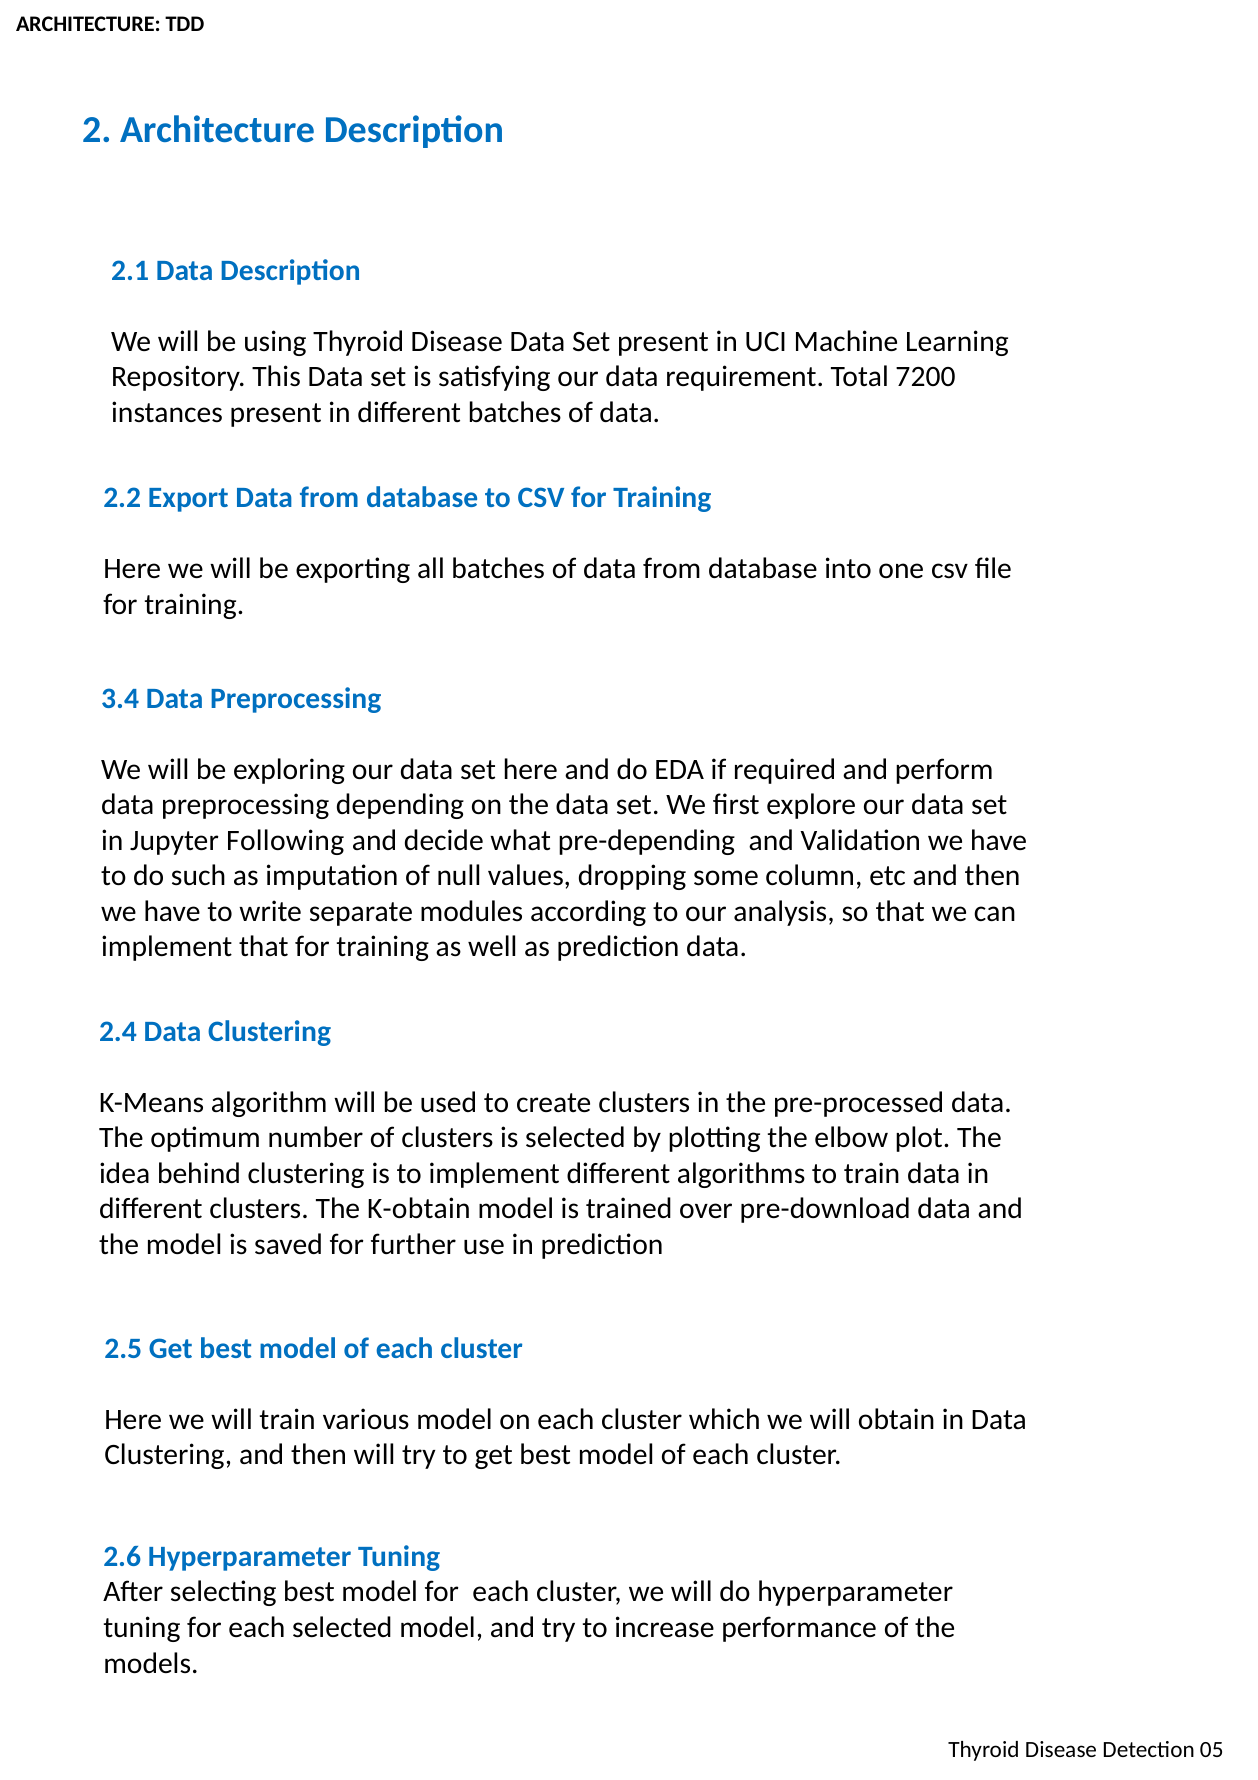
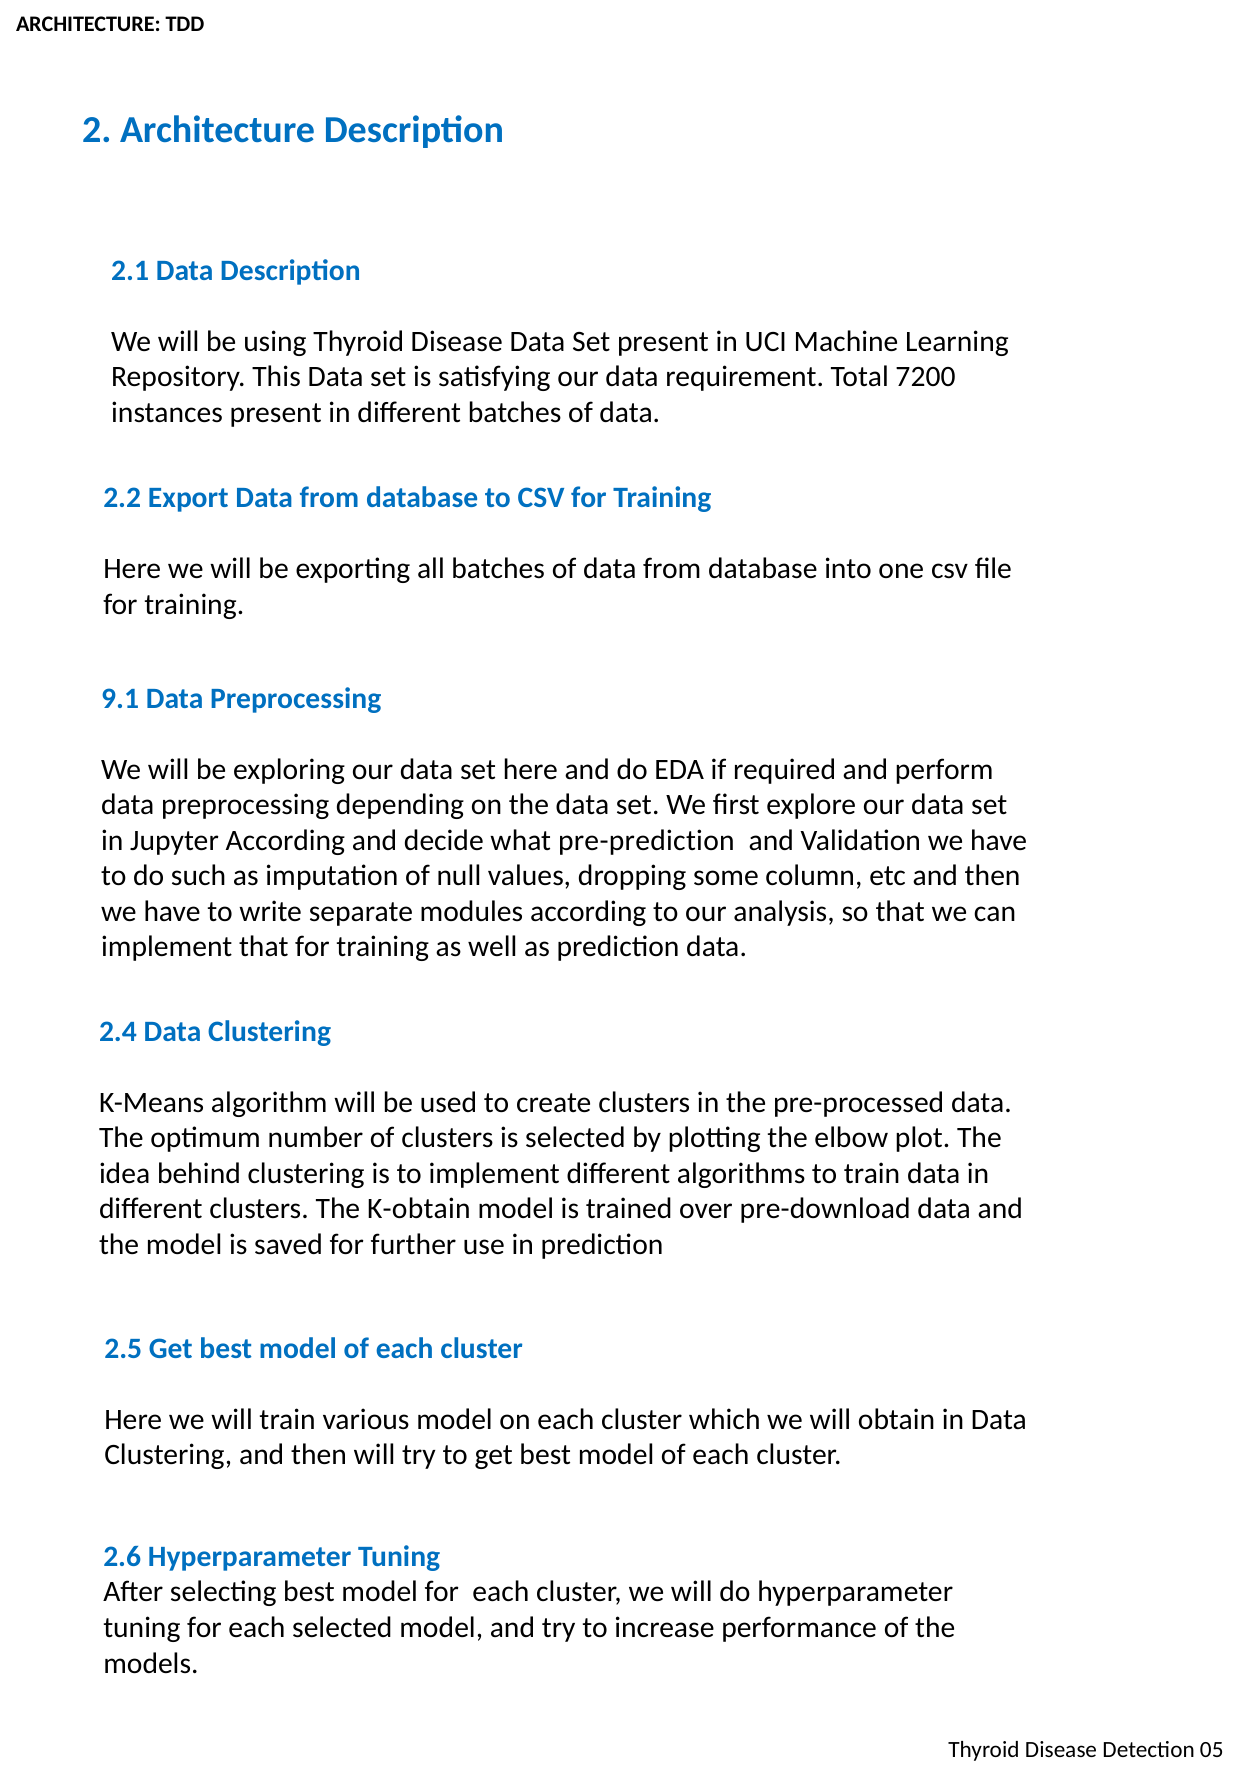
3.4: 3.4 -> 9.1 (120, 699)
Jupyter Following: Following -> According (285, 841)
pre-depending: pre-depending -> pre-prediction (646, 841)
